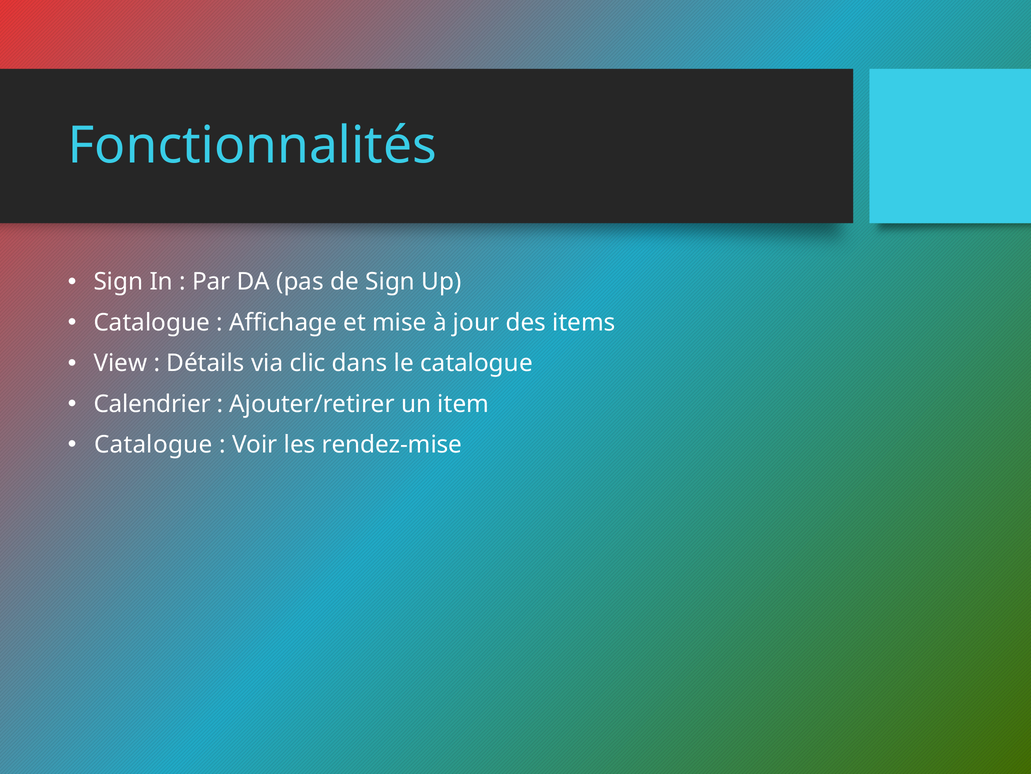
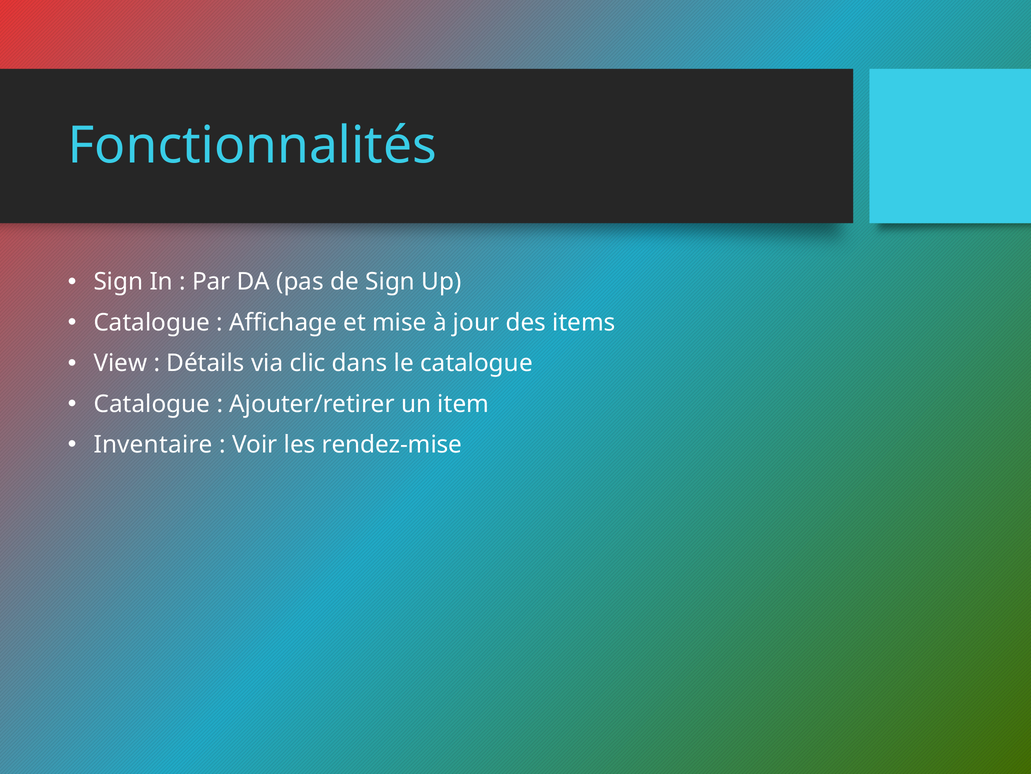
Calendrier: Calendrier -> Catalogue (152, 404)
Catalogue: Catalogue -> Inventaire (153, 444)
